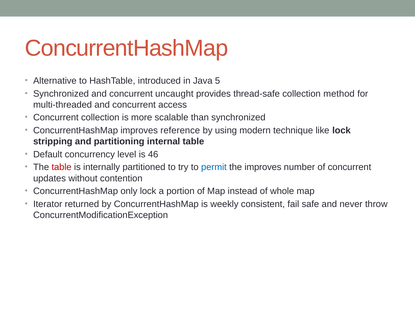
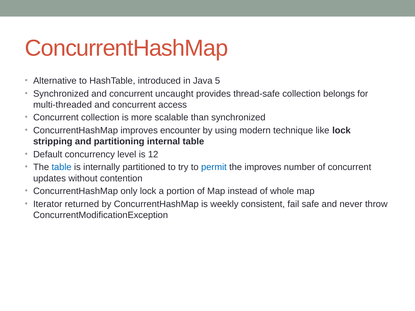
method: method -> belongs (339, 94)
reference: reference -> encounter (180, 131)
46: 46 -> 12 (153, 155)
table colour: red -> blue (62, 167)
